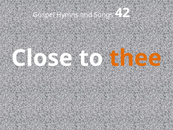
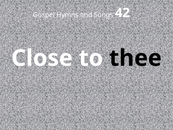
thee colour: orange -> black (135, 58)
